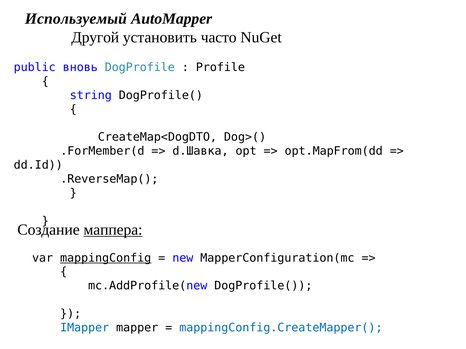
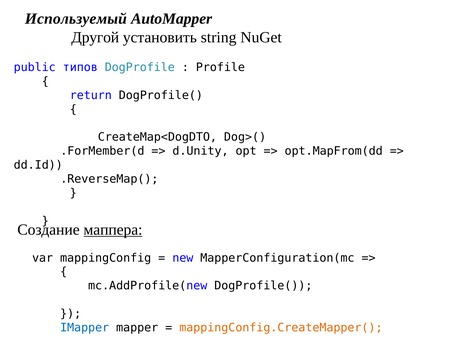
часто: часто -> string (219, 37)
вновь: вновь -> типов (80, 67)
string: string -> return (91, 95)
d.Шавка: d.Шавка -> d.Unity (201, 151)
mappingConfig underline: present -> none (106, 258)
mappingConfig.CreateMapper( colour: blue -> orange (281, 328)
